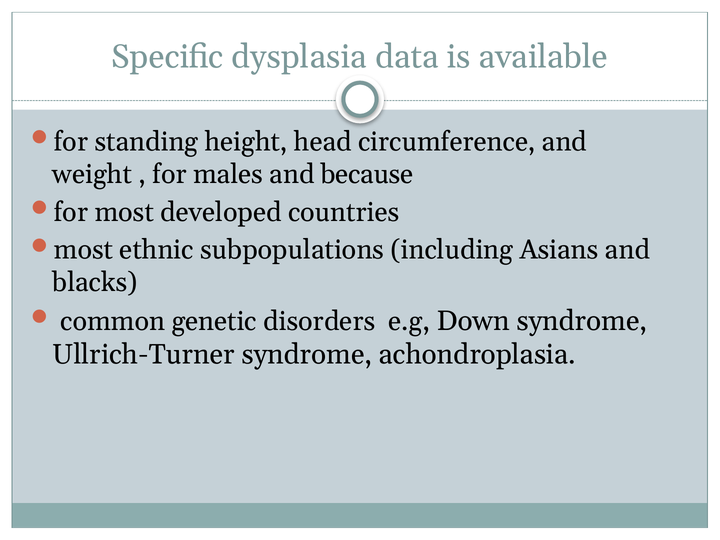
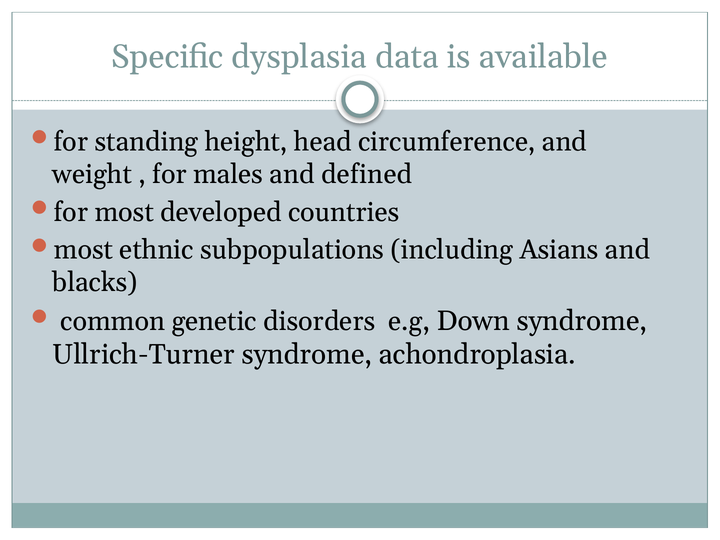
because: because -> defined (367, 174)
